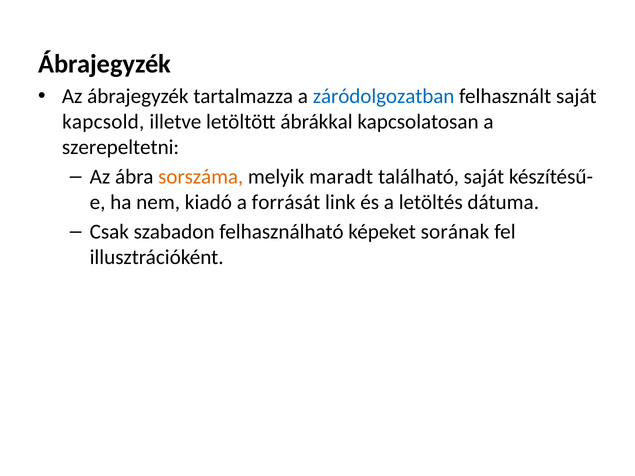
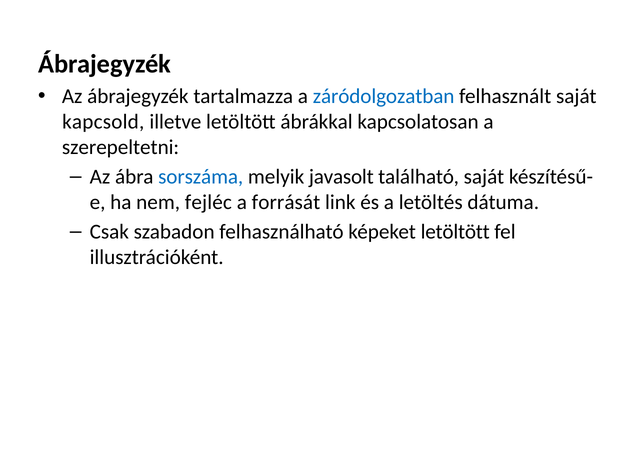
sorszáma colour: orange -> blue (201, 177)
maradt: maradt -> javasolt (341, 177)
kiadó: kiadó -> fejléc (208, 202)
képeket sorának: sorának -> letöltött (455, 232)
